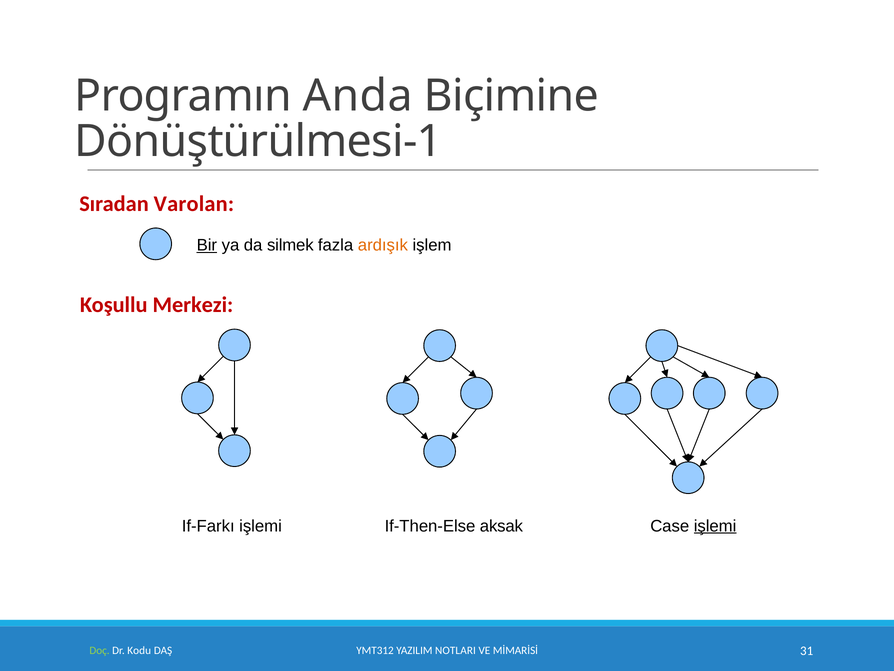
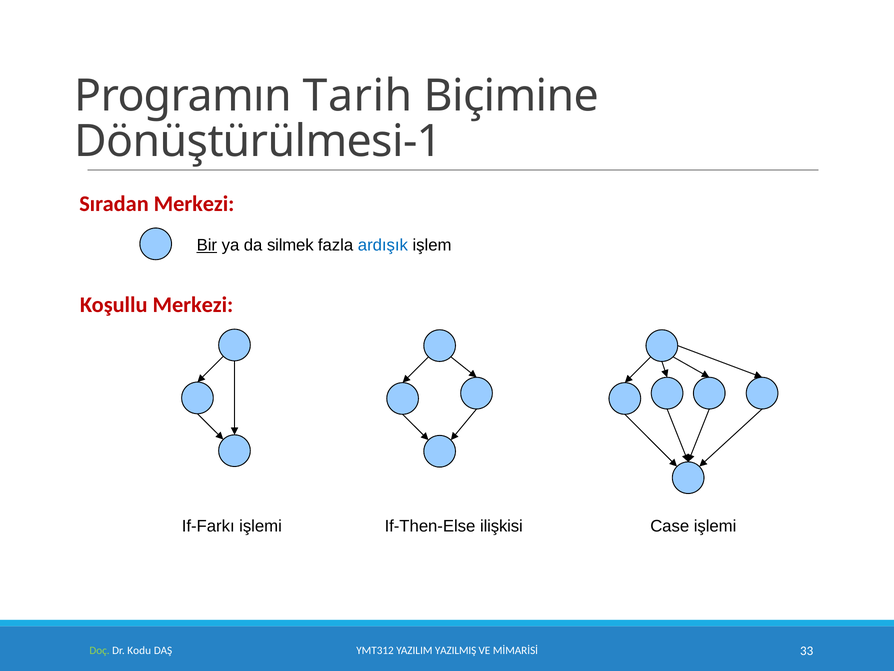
Anda: Anda -> Tarih (358, 96)
Sıradan Varolan: Varolan -> Merkezi (194, 204)
ardışık colour: orange -> blue (383, 245)
aksak: aksak -> ilişkisi (501, 526)
işlemi underline: present -> none (715, 526)
NOTLARI: NOTLARI -> YAZILMIŞ (456, 650)
31: 31 -> 33 (807, 650)
